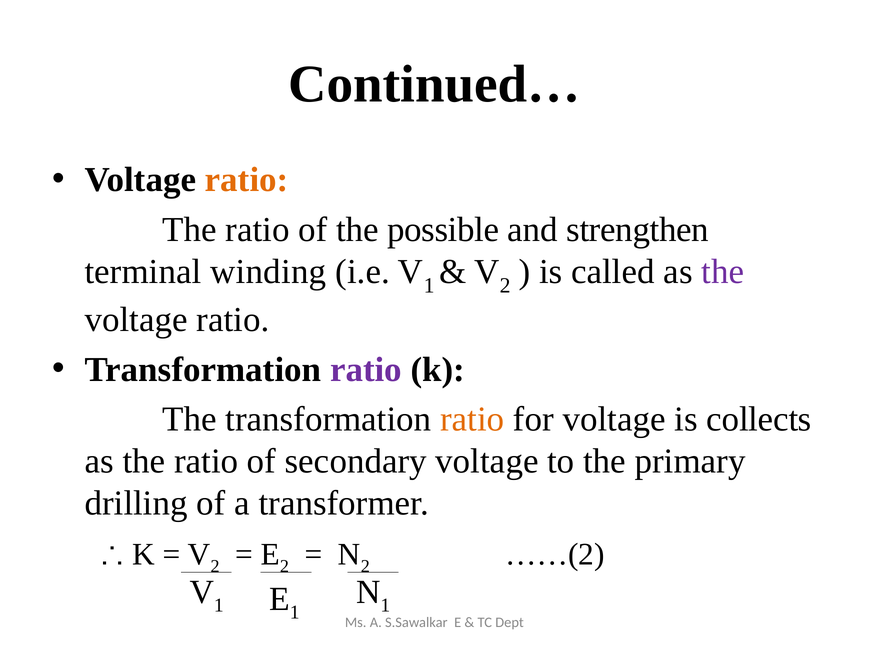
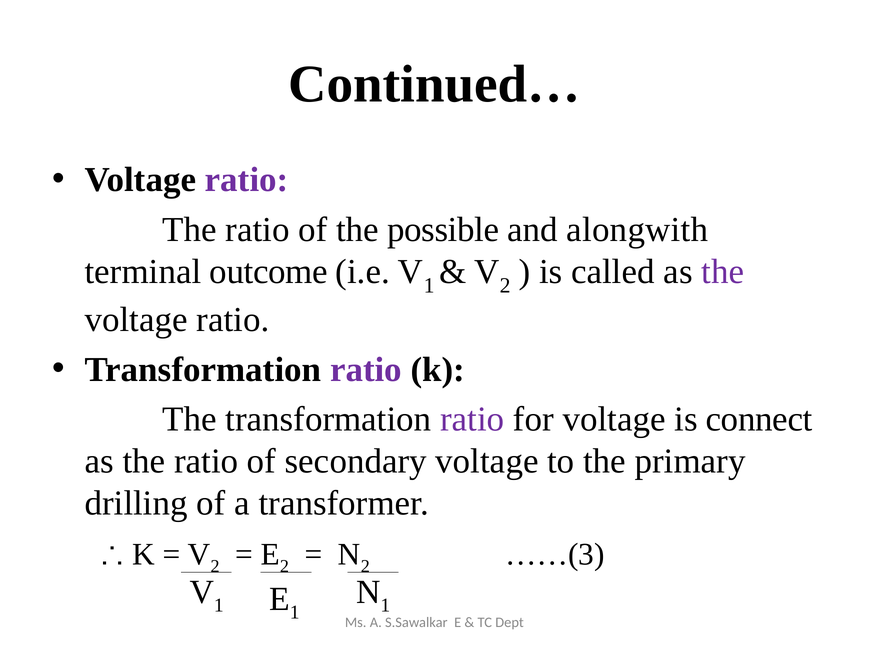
ratio colour: orange -> purple (247, 180)
strengthen: strengthen -> alongwith (637, 230)
winding: winding -> outcome (269, 272)
ratio colour: orange -> purple (472, 419)
collects: collects -> connect (759, 419)
……(2: ……(2 -> ……(3 (555, 554)
